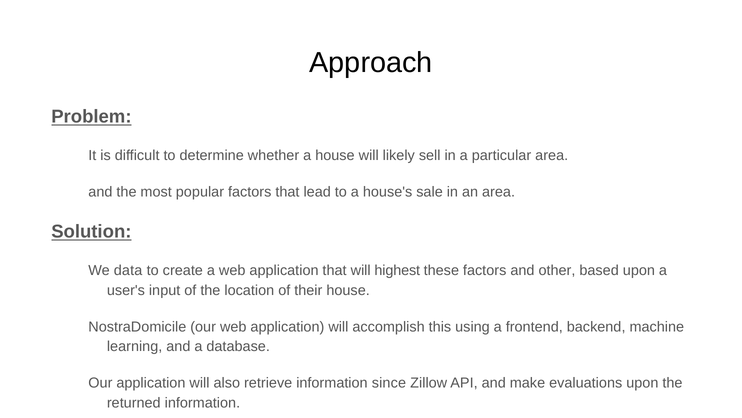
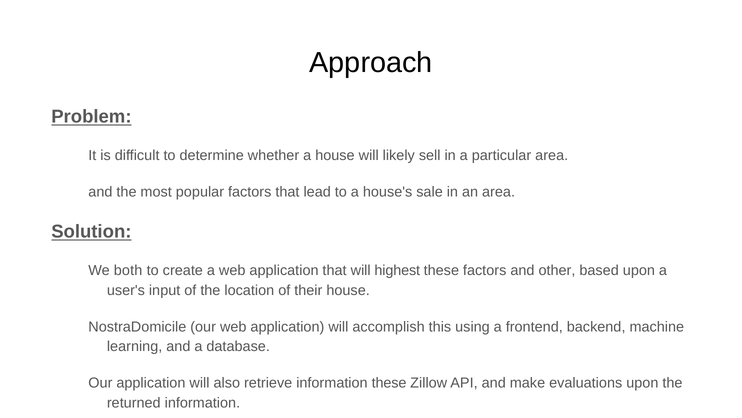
data: data -> both (128, 270)
information since: since -> these (389, 383)
